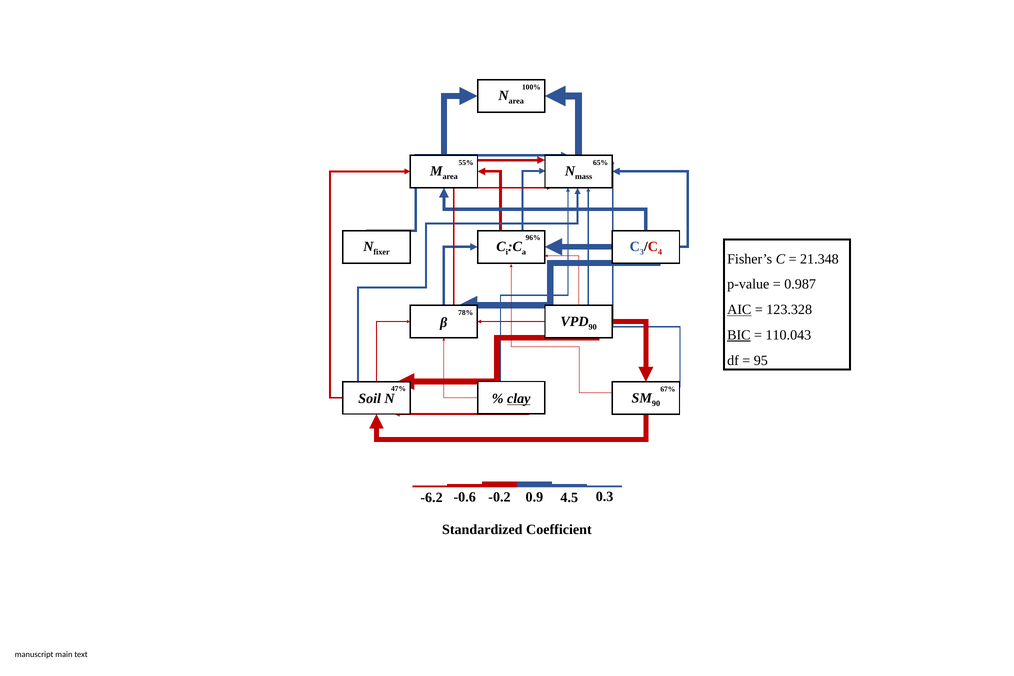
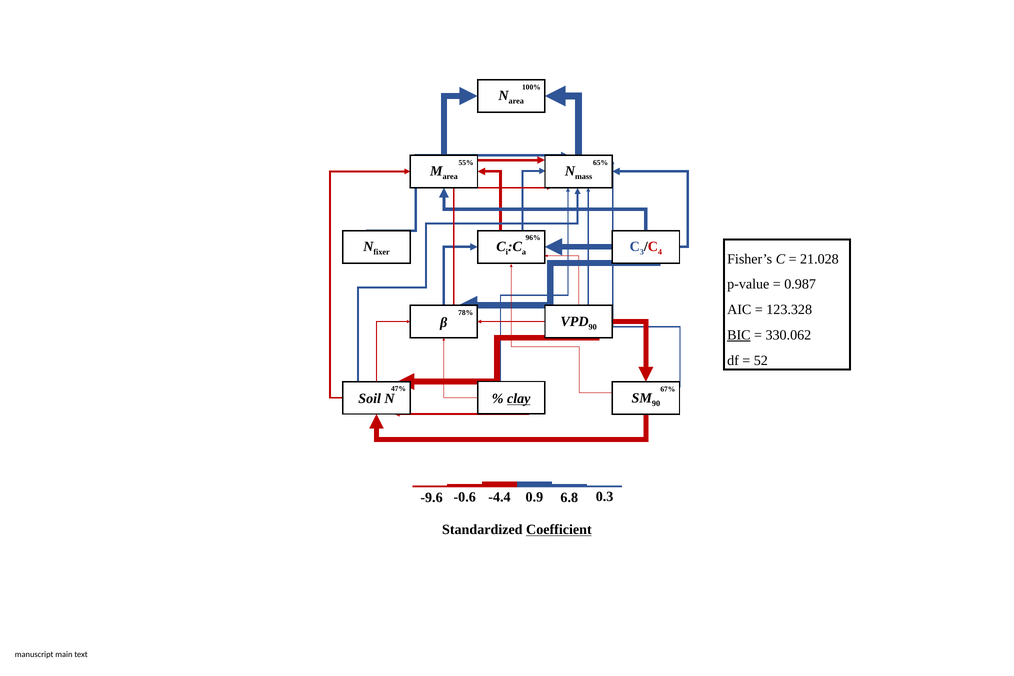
21.348: 21.348 -> 21.028 (819, 259)
AIC underline: present -> none (739, 310)
110.043: 110.043 -> 330.062 (788, 335)
95: 95 -> 52 (761, 360)
-0.2: -0.2 -> -4.4 (499, 497)
4.5: 4.5 -> 6.8 (569, 497)
-6.2: -6.2 -> -9.6 (432, 497)
Coefficient underline: none -> present (559, 530)
